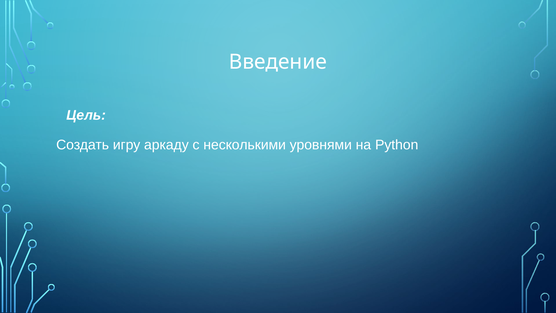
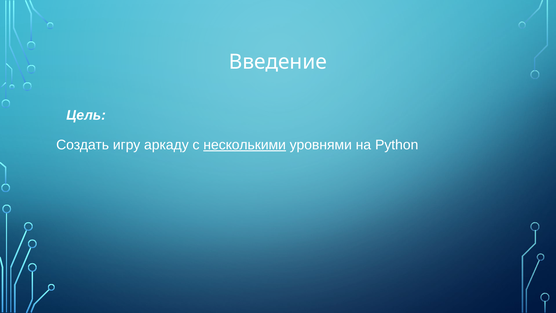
несколькими underline: none -> present (245, 145)
